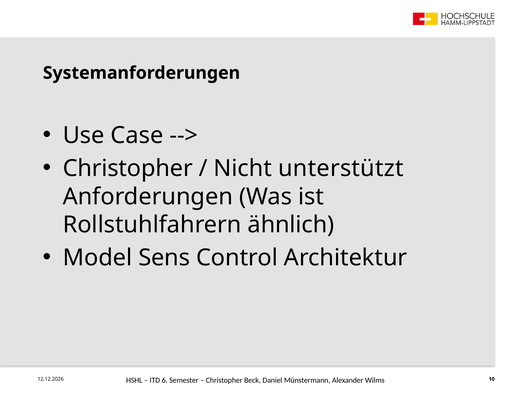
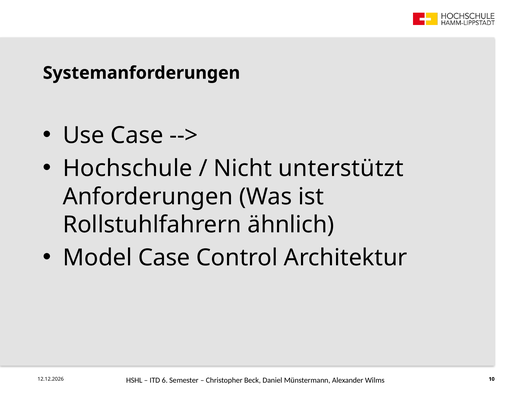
Christopher: Christopher -> Hochschule (128, 169)
Model Sens: Sens -> Case (164, 258)
